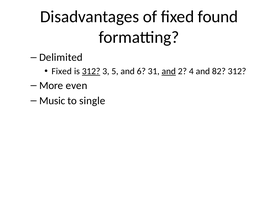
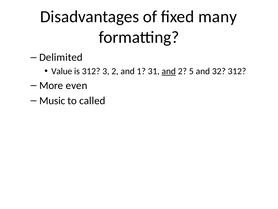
found: found -> many (218, 17)
Fixed: Fixed -> Value (62, 71)
312 underline: present -> none (91, 71)
3 5: 5 -> 2 (115, 71)
6: 6 -> 1 (141, 71)
4: 4 -> 5 (191, 71)
82: 82 -> 32 (219, 71)
single: single -> called (92, 101)
